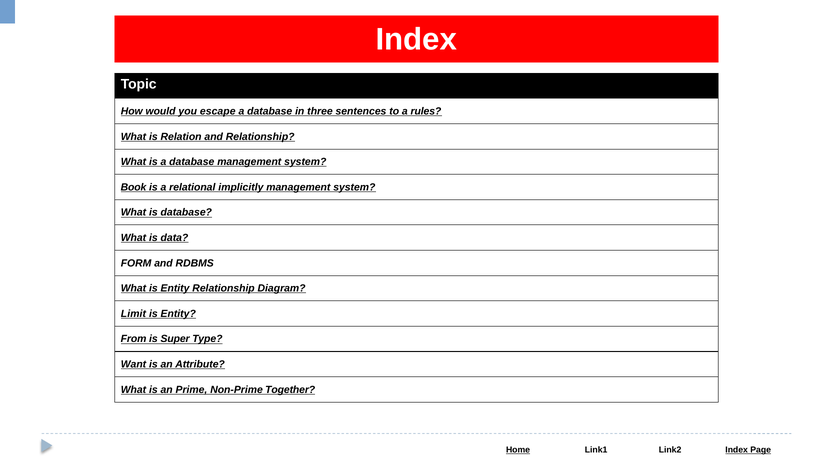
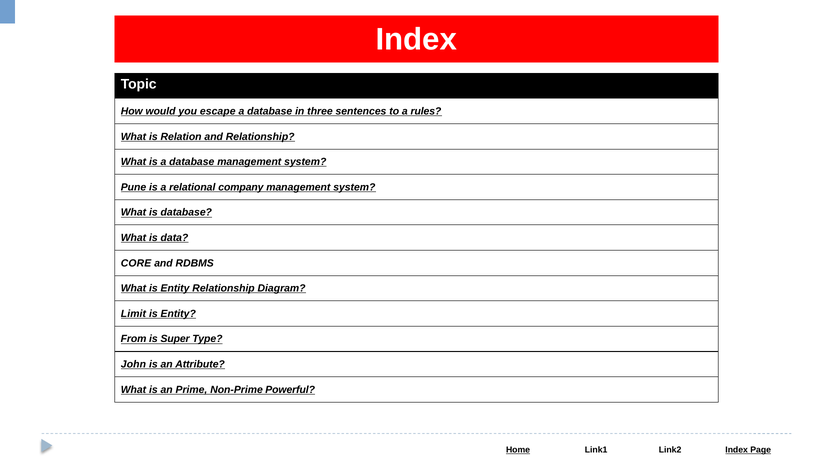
Book: Book -> Pune (133, 187)
implicitly: implicitly -> company (241, 187)
FORM: FORM -> CORE (136, 263)
Want: Want -> John (133, 365)
Together: Together -> Powerful (290, 390)
